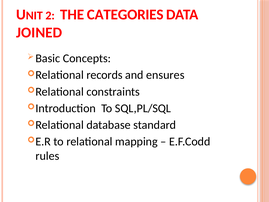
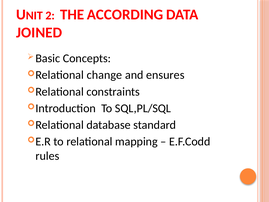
CATEGORIES: CATEGORIES -> ACCORDING (125, 15)
records: records -> change (104, 75)
